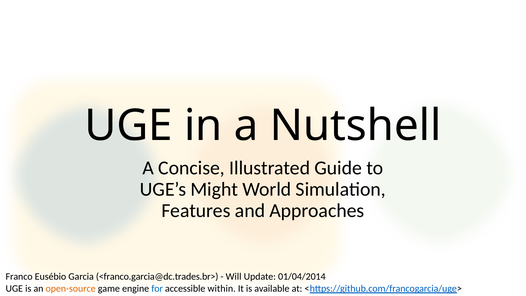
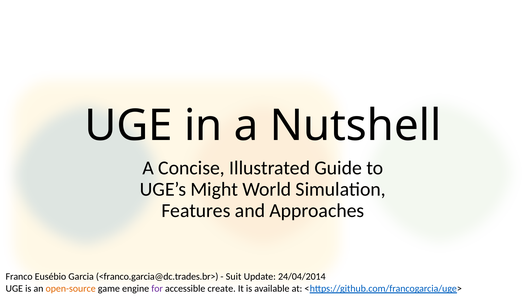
Will: Will -> Suit (234, 277)
01/04/2014: 01/04/2014 -> 24/04/2014 (302, 277)
for colour: blue -> purple (157, 288)
within: within -> create (222, 288)
